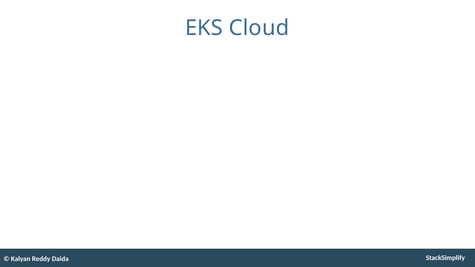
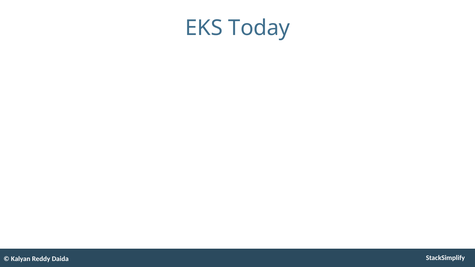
Cloud: Cloud -> Today (259, 28)
